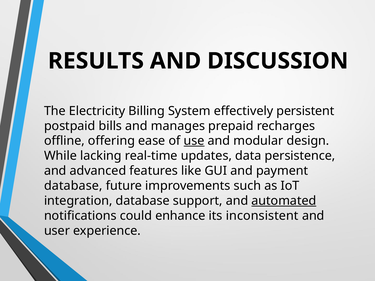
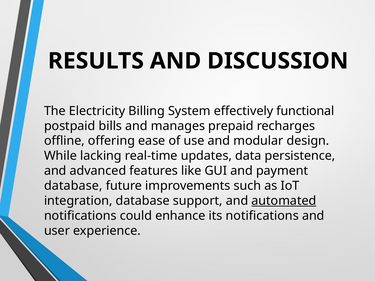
persistent: persistent -> functional (305, 111)
use underline: present -> none (194, 141)
its inconsistent: inconsistent -> notifications (262, 216)
